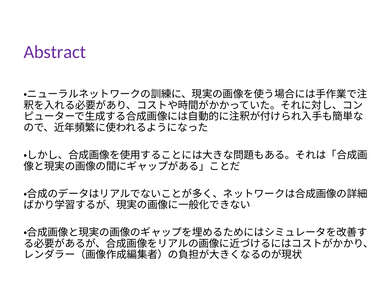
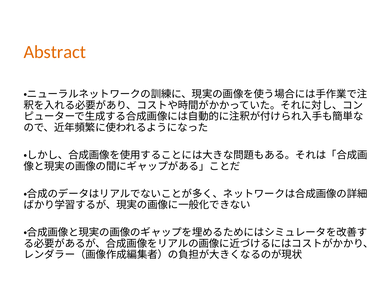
Abstract colour: purple -> orange (55, 52)
